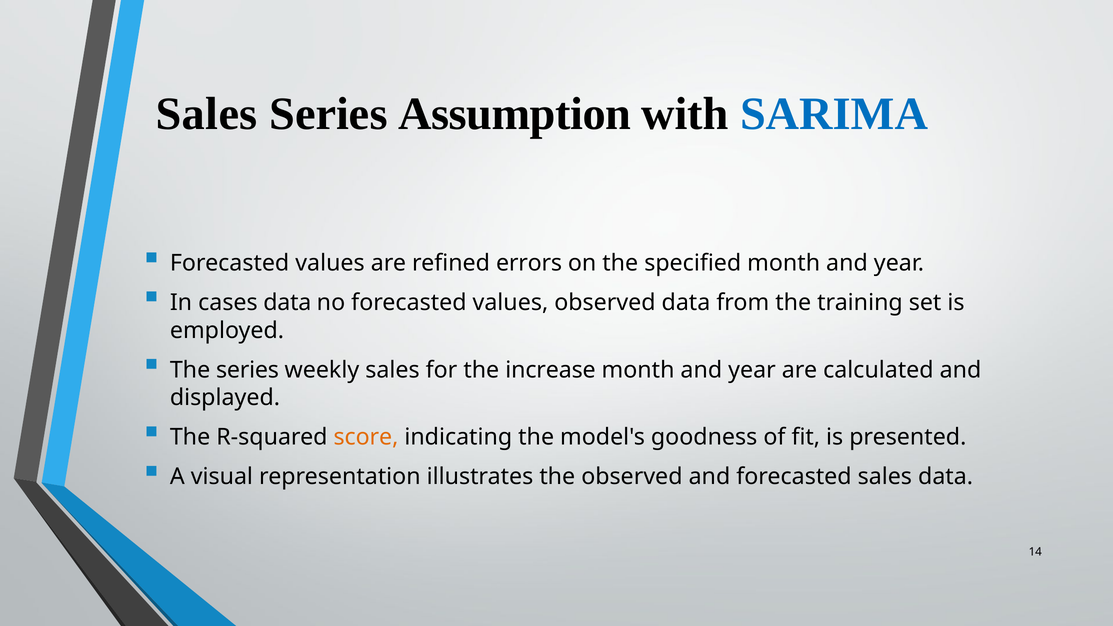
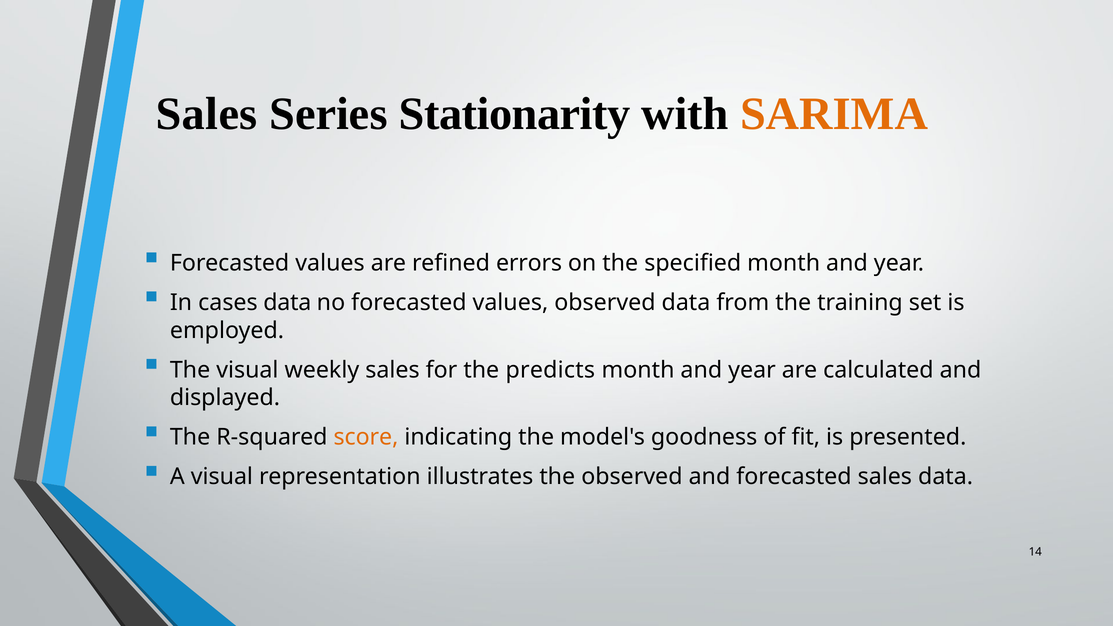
Assumption: Assumption -> Stationarity (515, 114)
SARIMA colour: blue -> orange (834, 114)
The series: series -> visual (247, 370)
increase: increase -> predicts (550, 370)
